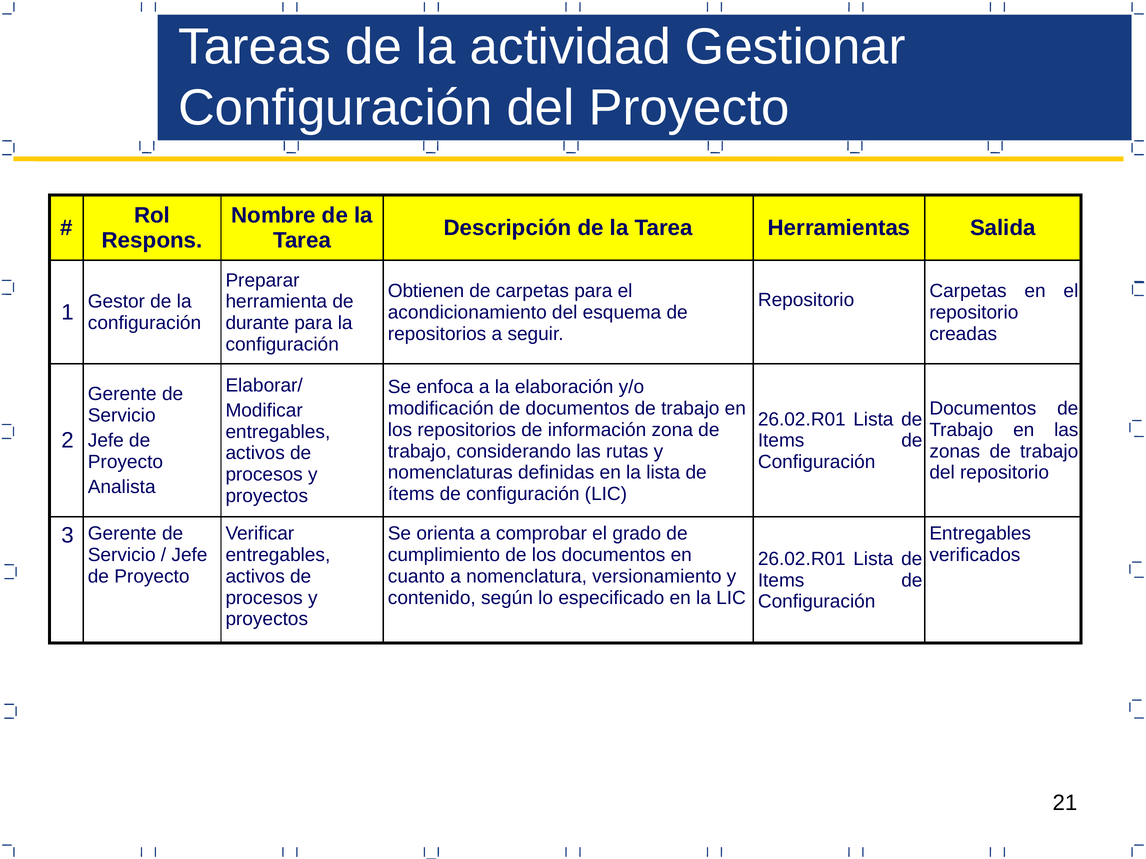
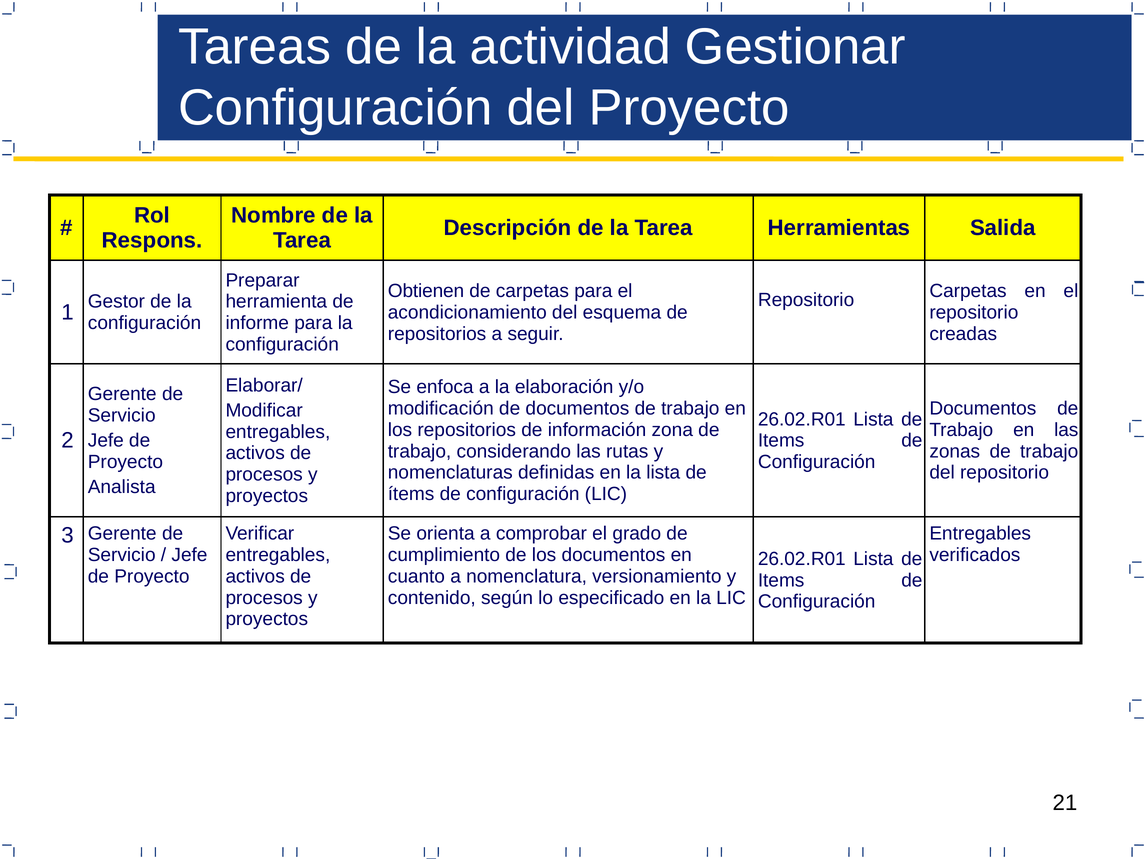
durante: durante -> informe (257, 323)
